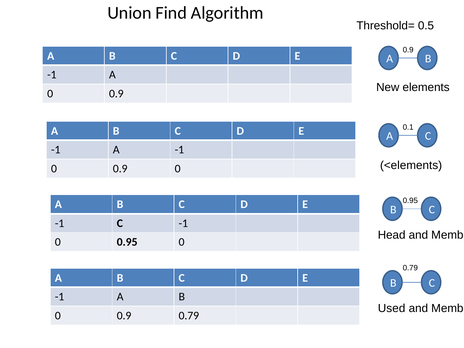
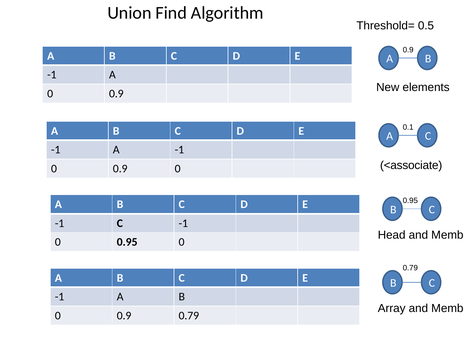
<elements: <elements -> <associate (411, 165)
Used: Used -> Array (392, 308)
